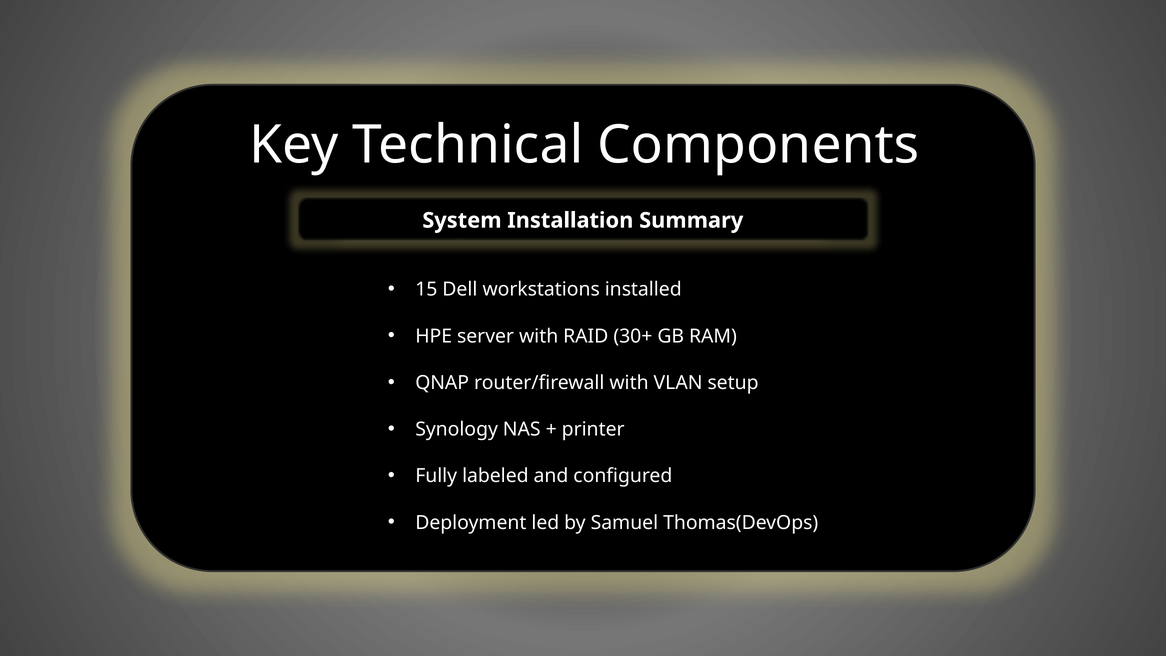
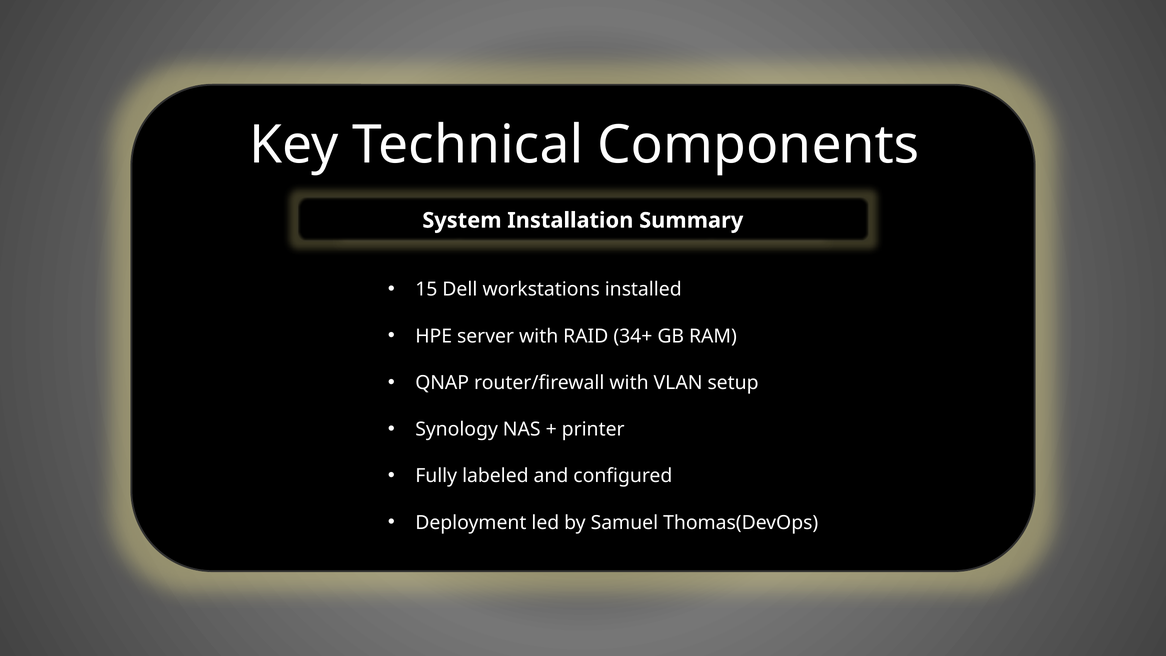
30+: 30+ -> 34+ (633, 336)
